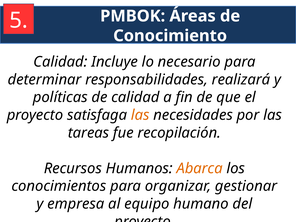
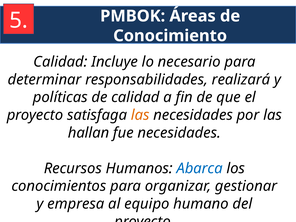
tareas: tareas -> hallan (89, 133)
fue recopilación: recopilación -> necesidades (179, 133)
Abarca colour: orange -> blue (200, 168)
